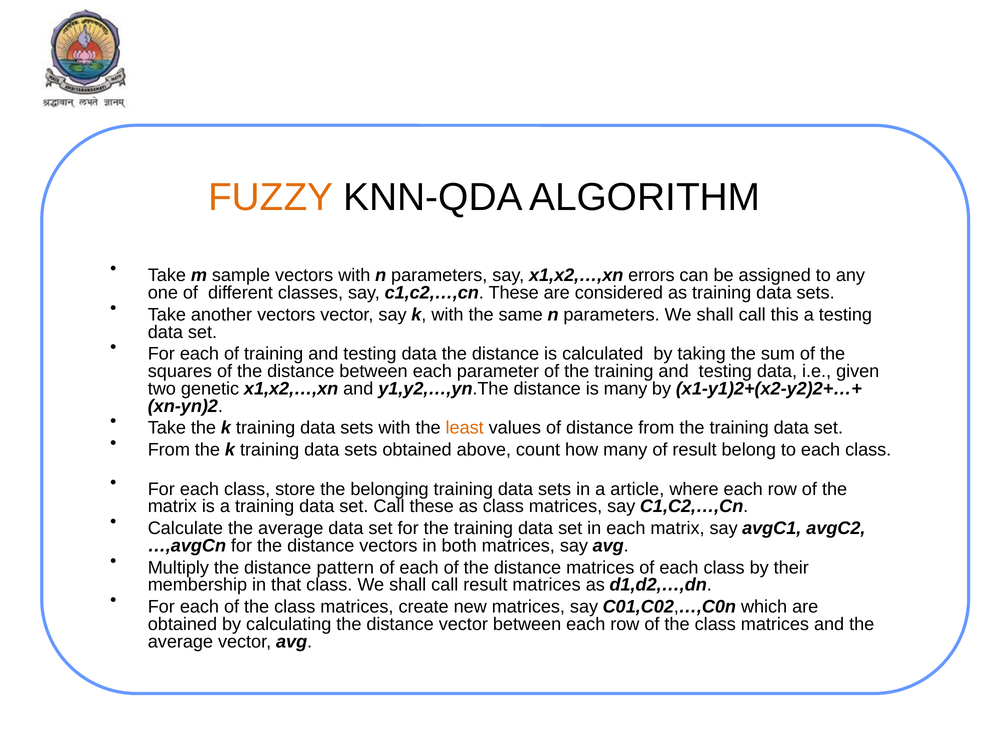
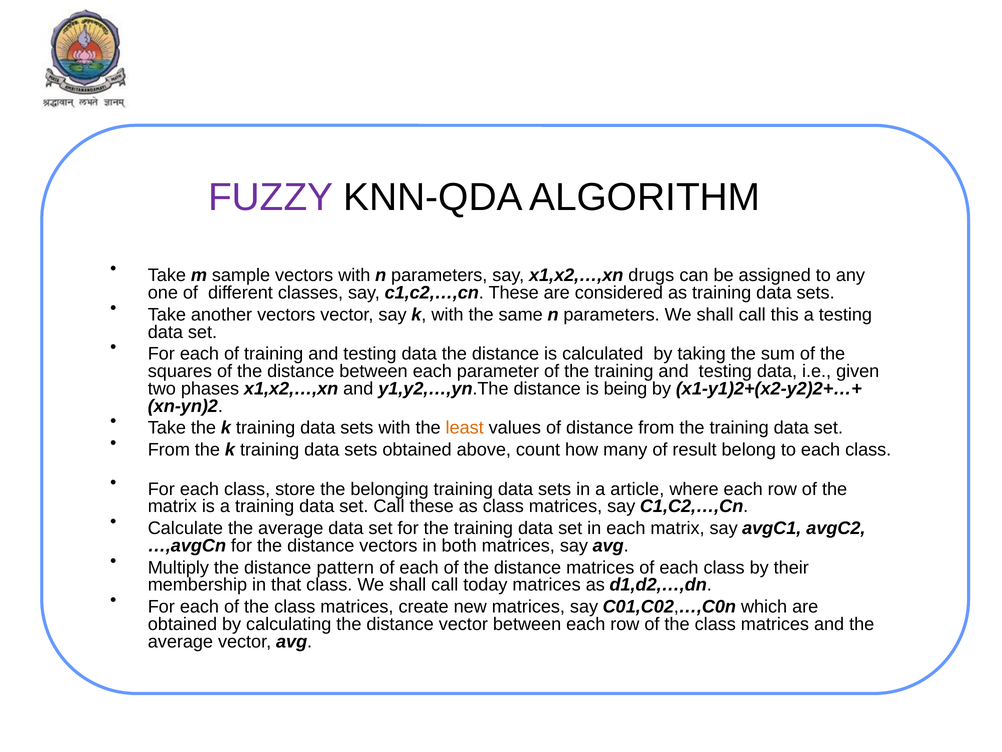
FUZZY colour: orange -> purple (271, 197)
errors: errors -> drugs (651, 275)
genetic: genetic -> phases (210, 389)
is many: many -> being (626, 389)
call result: result -> today (485, 585)
